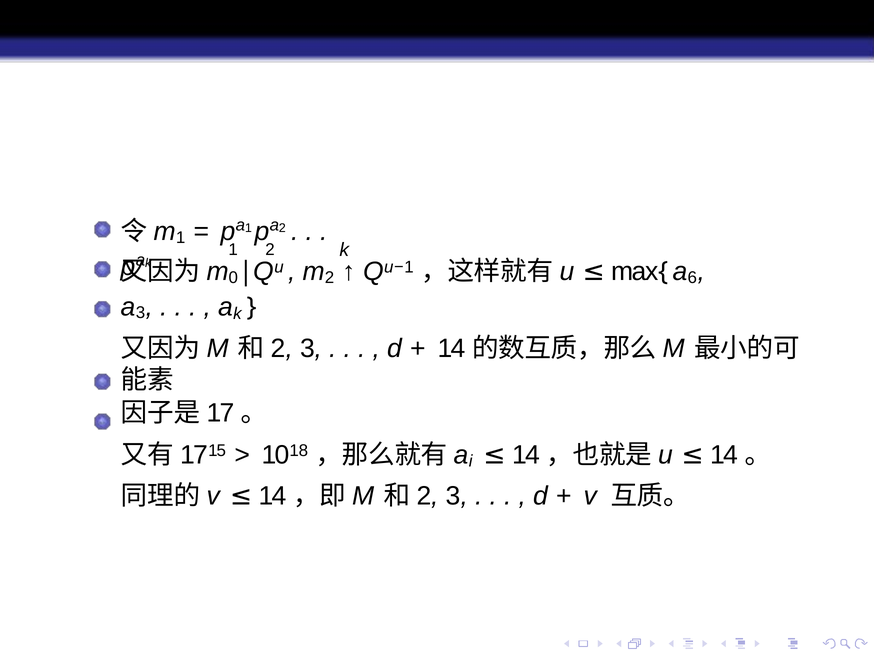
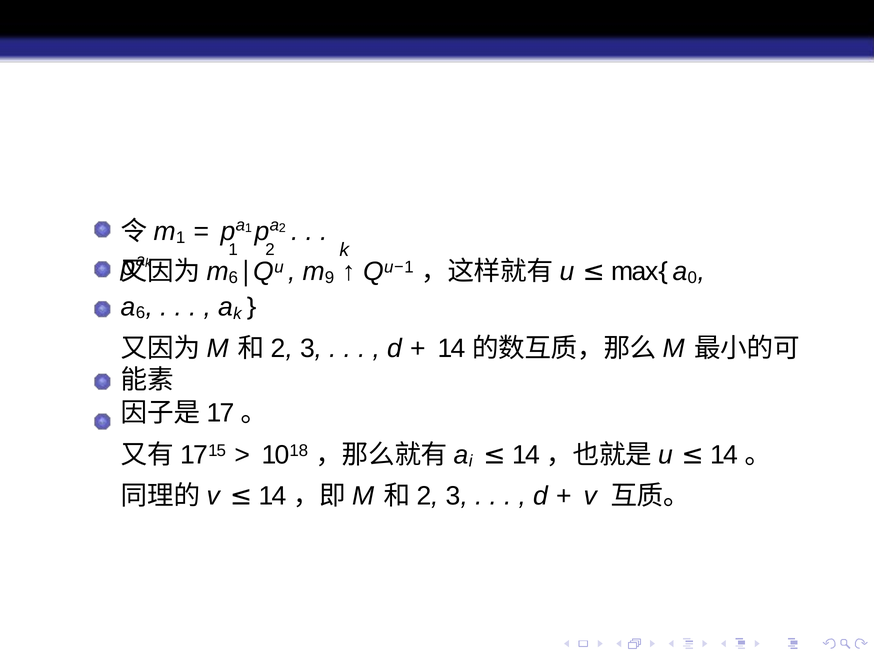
0: 0 -> 6 (233, 278)
2: 2 -> 9 (329, 278)
6: 6 -> 0 (692, 278)
3: 3 -> 6 (140, 313)
